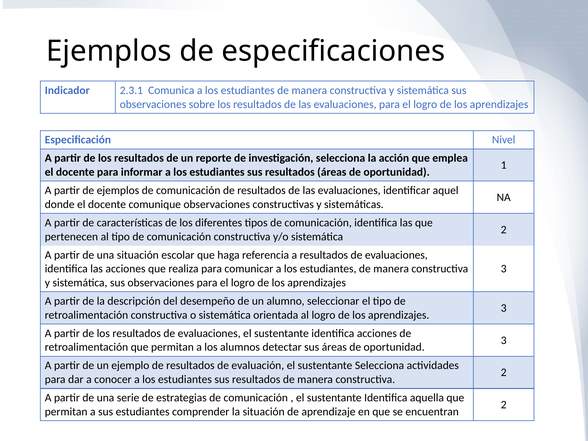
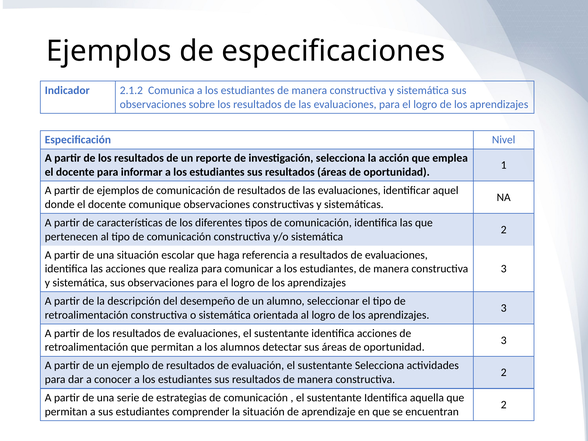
2.3.1: 2.3.1 -> 2.1.2 (131, 90)
